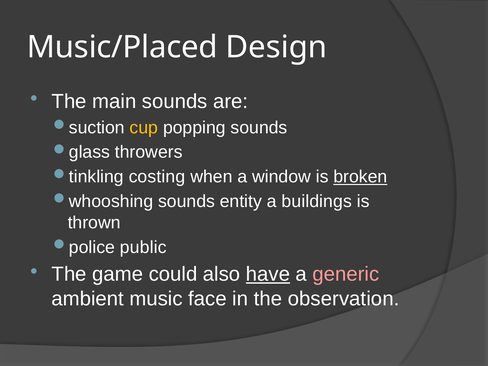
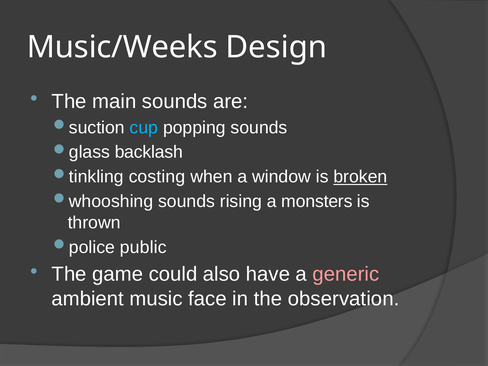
Music/Placed: Music/Placed -> Music/Weeks (122, 47)
cup colour: yellow -> light blue (144, 128)
throwers: throwers -> backlash (149, 152)
entity: entity -> rising (241, 201)
buildings: buildings -> monsters (317, 201)
have underline: present -> none (268, 274)
